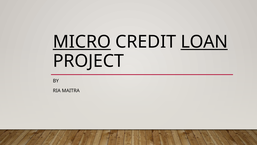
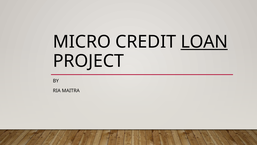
MICRO underline: present -> none (82, 42)
